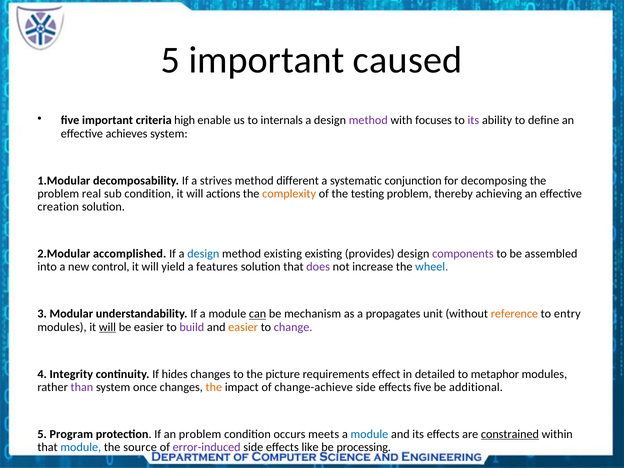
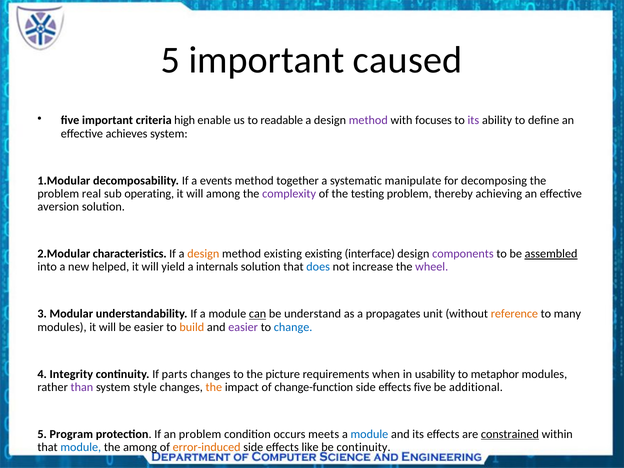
internals: internals -> readable (282, 120)
strives: strives -> events (216, 181)
different: different -> together (298, 181)
conjunction: conjunction -> manipulate (413, 181)
sub condition: condition -> operating (149, 194)
will actions: actions -> among (223, 194)
complexity colour: orange -> purple (289, 194)
creation: creation -> aversion (58, 207)
accomplished: accomplished -> characteristics (130, 254)
design colour: blue -> orange (203, 254)
provides: provides -> interface (370, 254)
assembled underline: none -> present (551, 254)
control: control -> helped (111, 267)
features: features -> internals (217, 267)
does colour: purple -> blue (318, 267)
wheel colour: blue -> purple (432, 267)
mechanism: mechanism -> understand (313, 314)
entry: entry -> many (567, 314)
will underline: present -> none (107, 327)
build colour: purple -> orange (192, 327)
easier colour: orange -> purple (243, 327)
change colour: purple -> blue (293, 327)
hides: hides -> parts (175, 374)
effect: effect -> when (386, 374)
detailed: detailed -> usability (435, 374)
once: once -> style (145, 387)
change-achieve: change-achieve -> change-function (314, 387)
the source: source -> among (140, 447)
error-induced colour: purple -> orange (207, 447)
be processing: processing -> continuity (364, 447)
